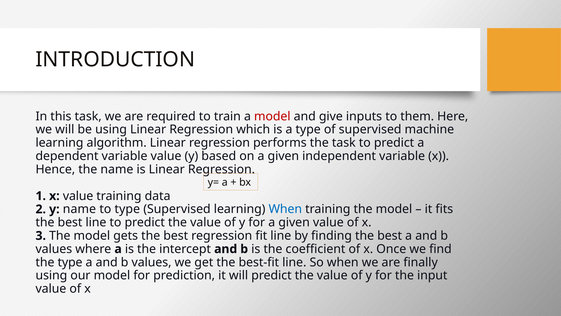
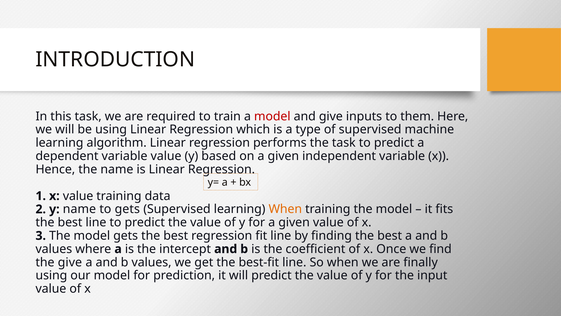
to type: type -> gets (127, 209)
When colour: blue -> orange (285, 209)
the type: type -> give (70, 262)
